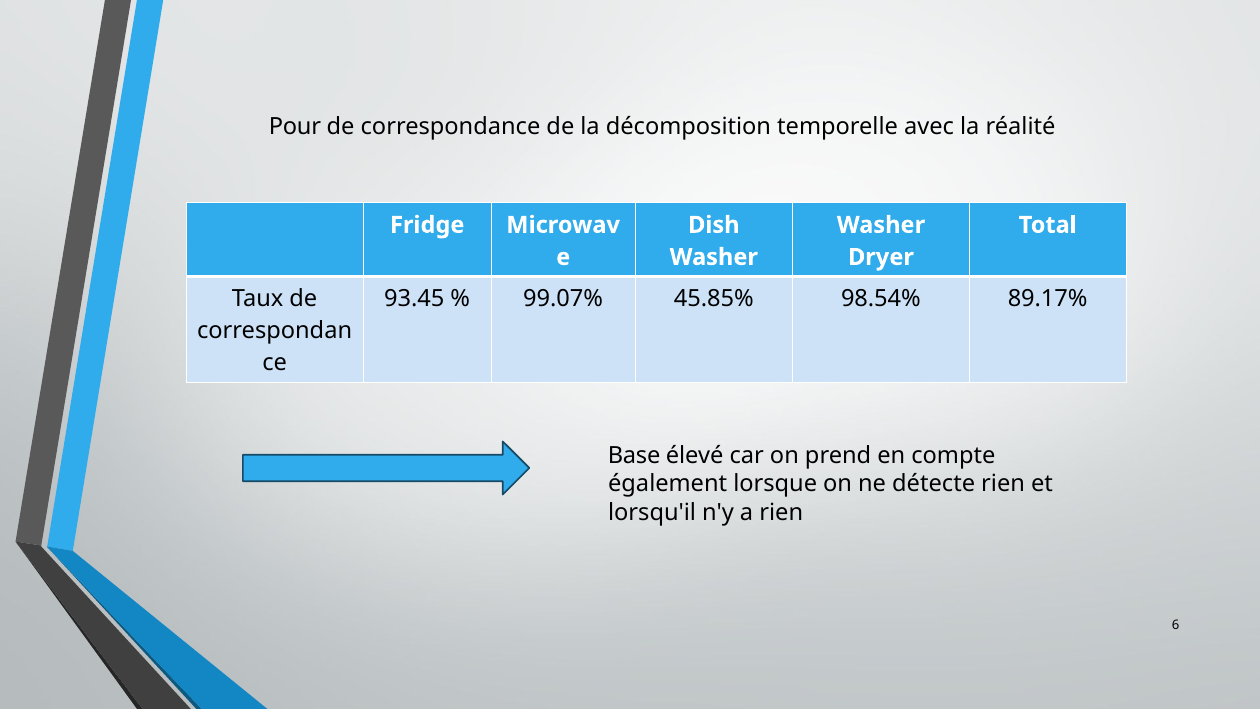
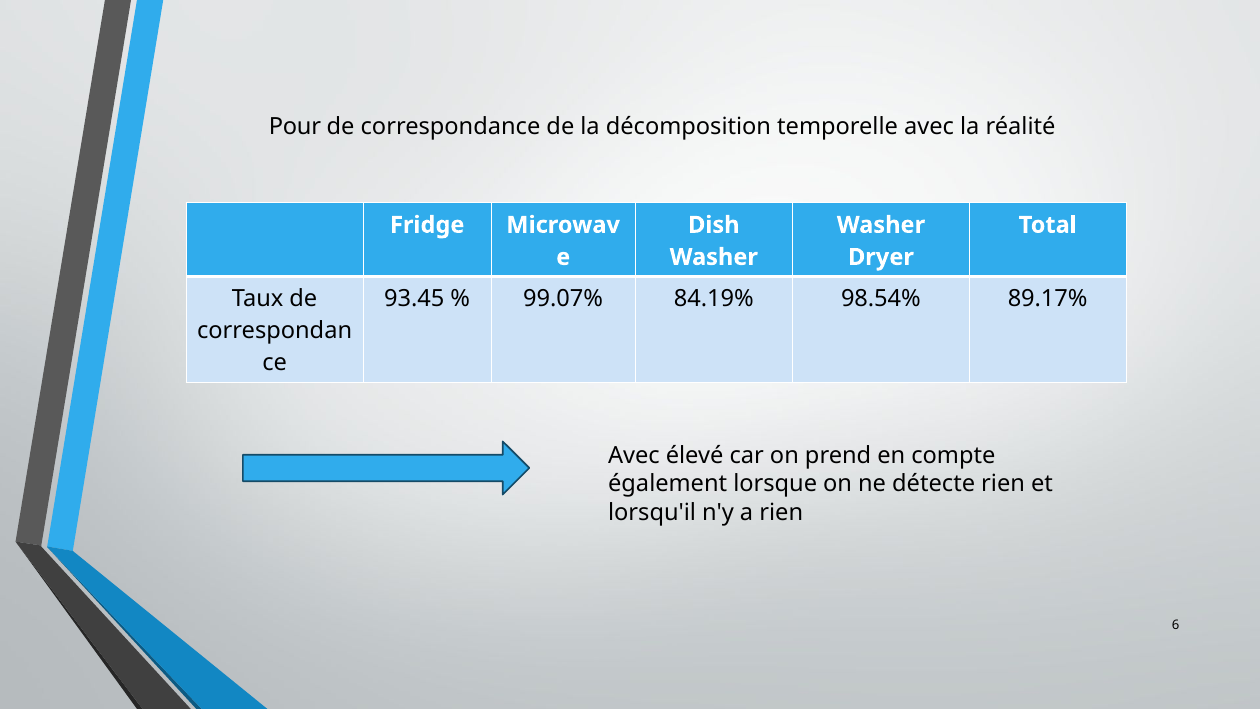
45.85%: 45.85% -> 84.19% (714, 299)
Base: Base -> Avec (634, 455)
